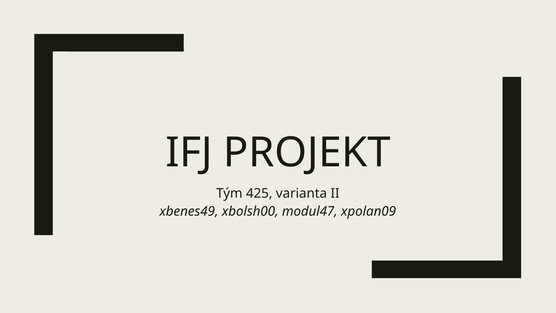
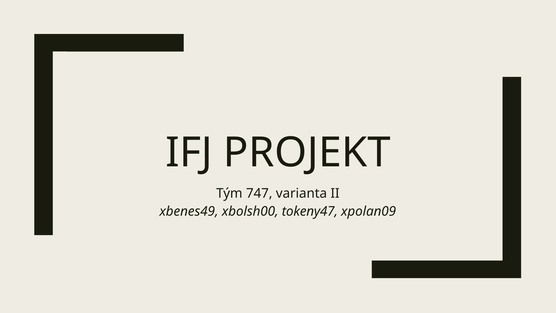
425: 425 -> 747 (259, 193)
modul47: modul47 -> tokeny47 (310, 211)
